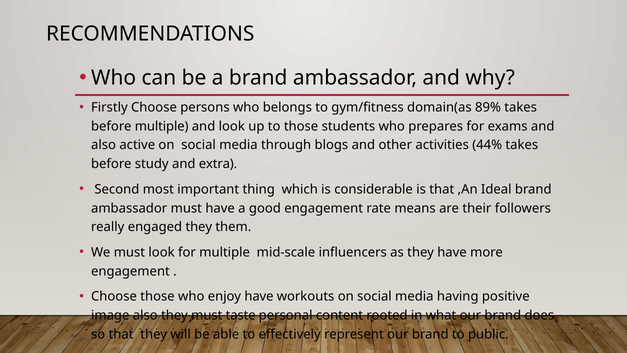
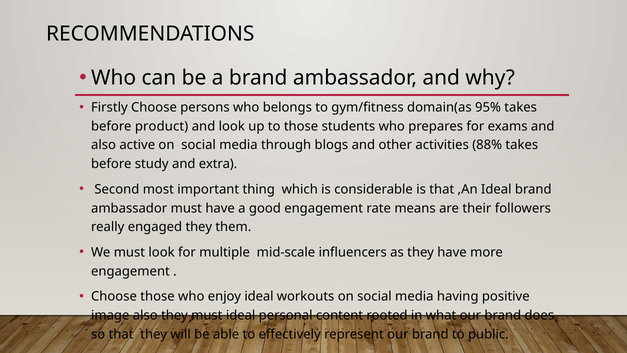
89%: 89% -> 95% (488, 107)
before multiple: multiple -> product (162, 126)
44%: 44% -> 88% (487, 145)
enjoy have: have -> ideal (259, 296)
must taste: taste -> ideal (241, 315)
